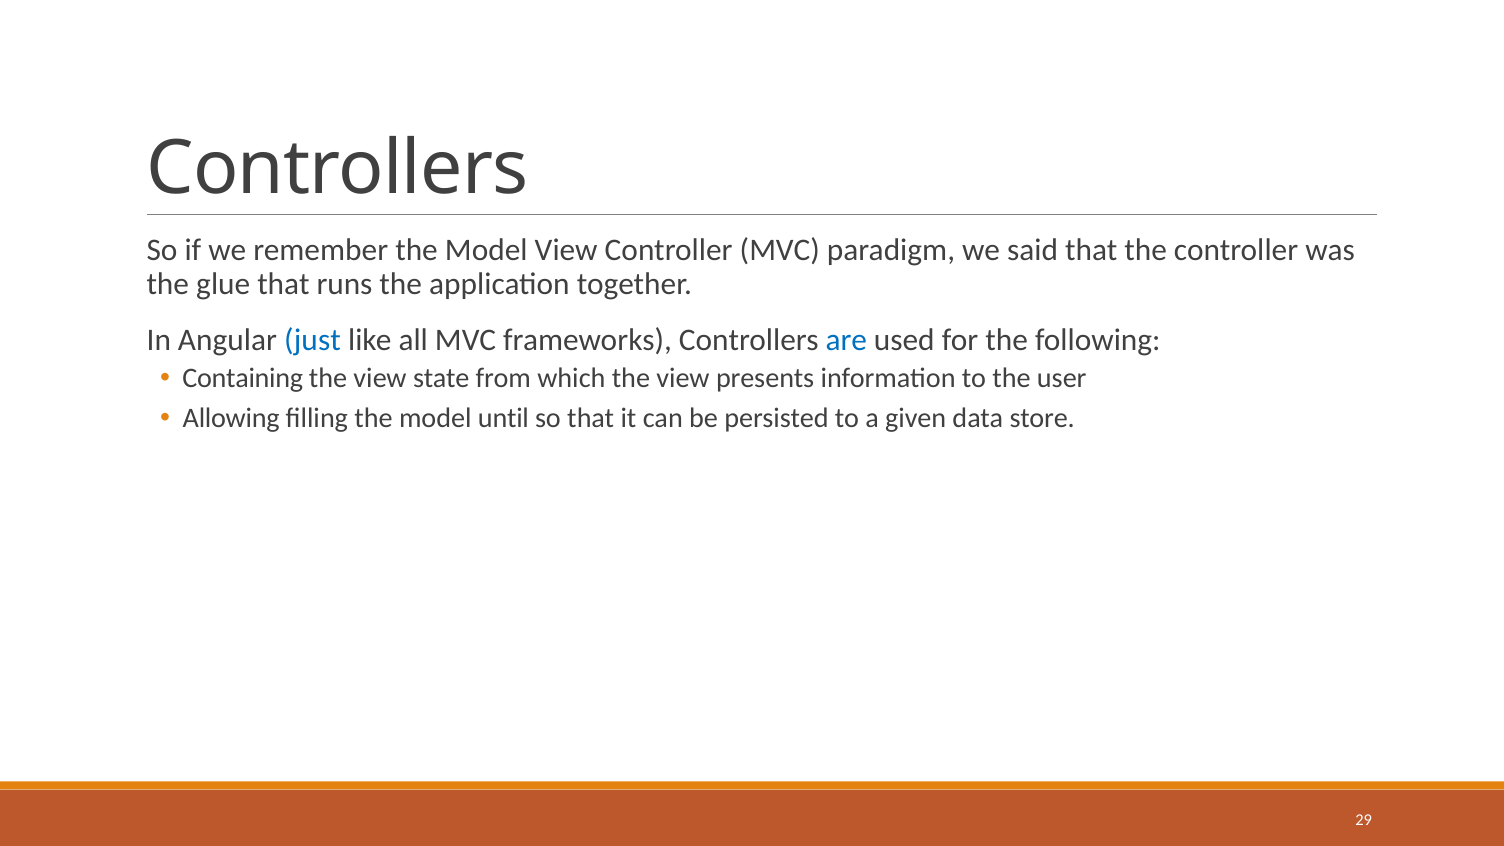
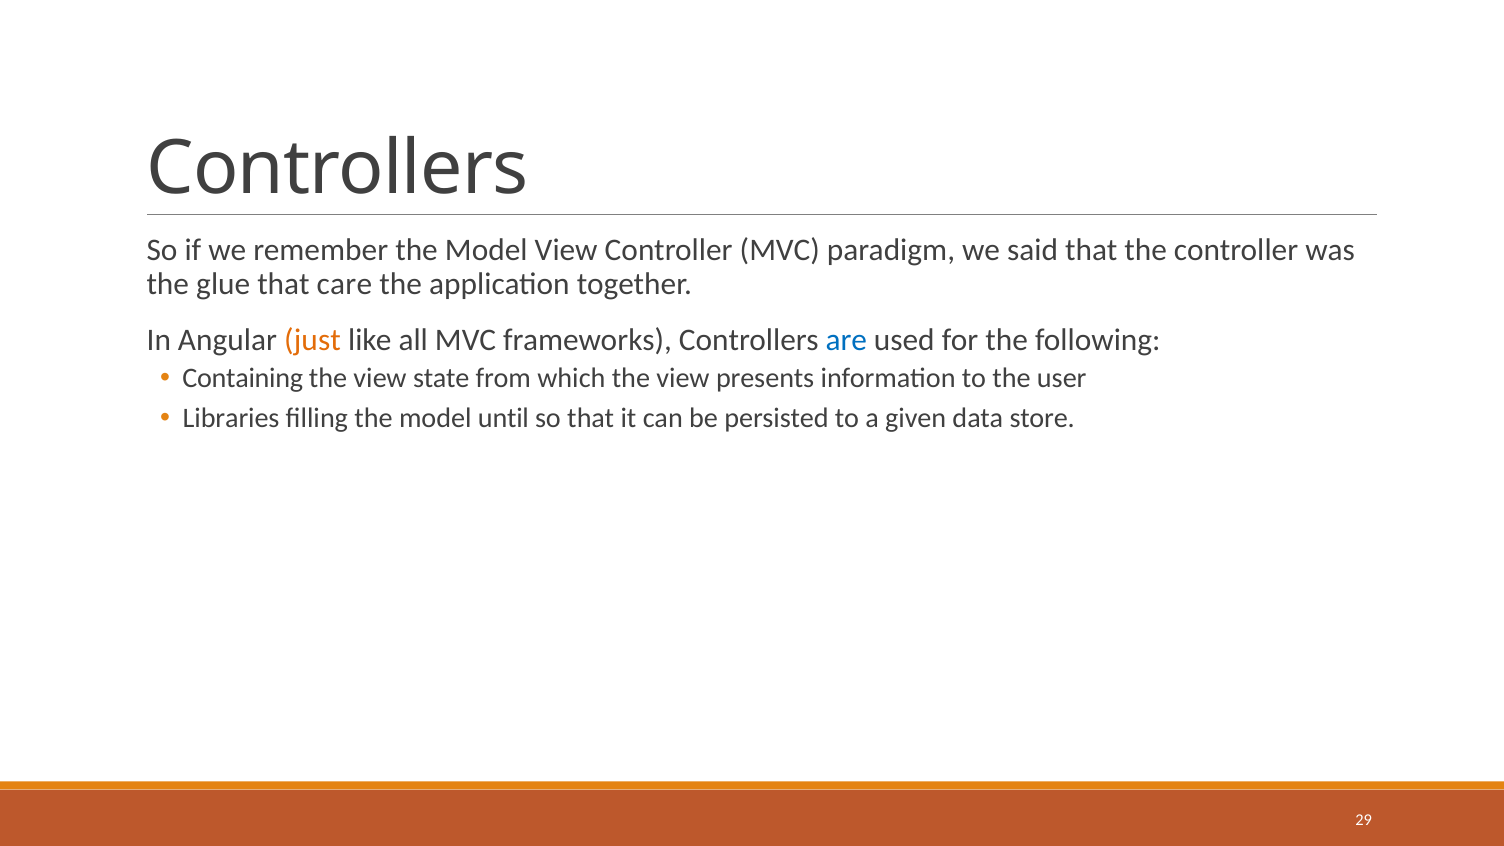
runs: runs -> care (344, 284)
just colour: blue -> orange (313, 340)
Allowing: Allowing -> Libraries (231, 418)
